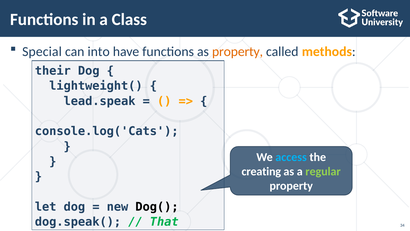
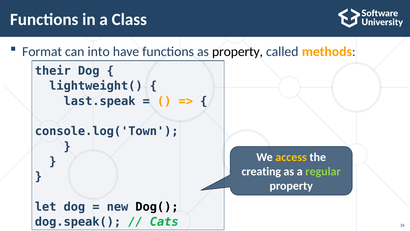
Special: Special -> Format (42, 51)
property colour: orange -> black (238, 51)
lead.speak: lead.speak -> last.speak (100, 101)
console.log('Cats: console.log('Cats -> console.log('Town (107, 131)
access colour: light blue -> yellow (291, 157)
That: That -> Cats (164, 222)
